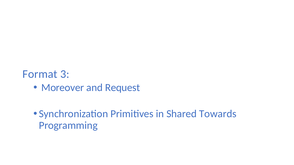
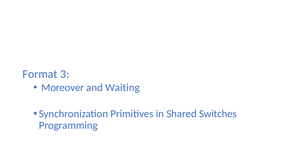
Request: Request -> Waiting (122, 88)
Towards: Towards -> Switches (218, 114)
